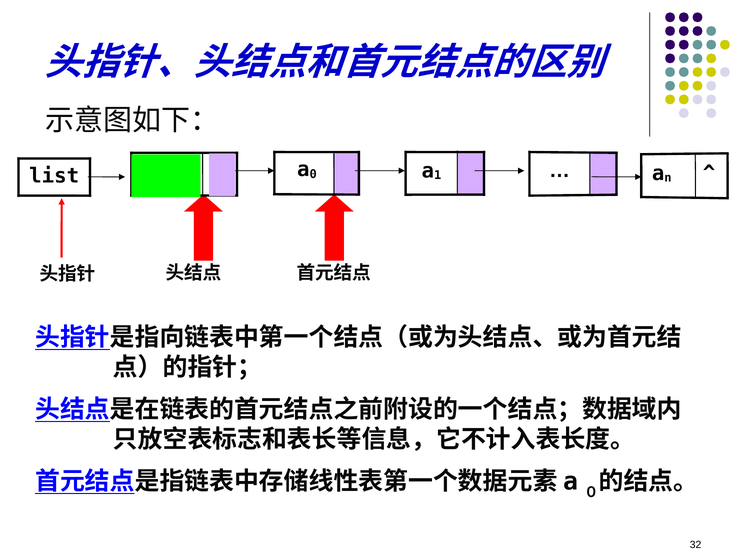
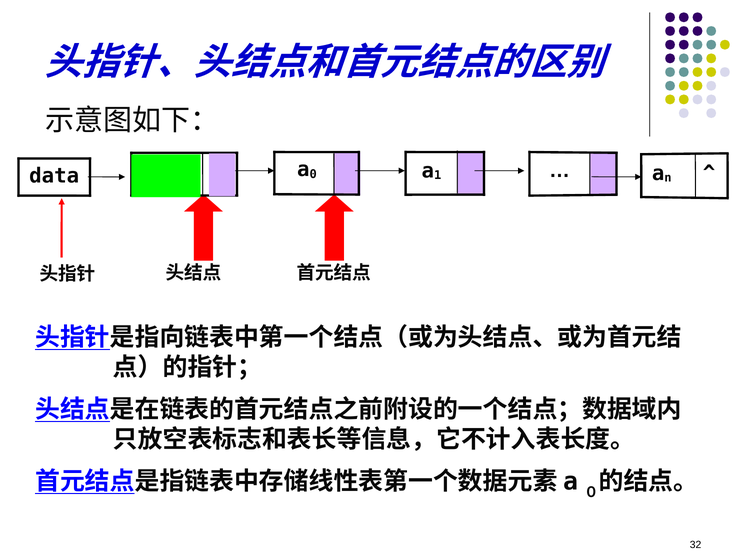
list: list -> data (54, 176)
